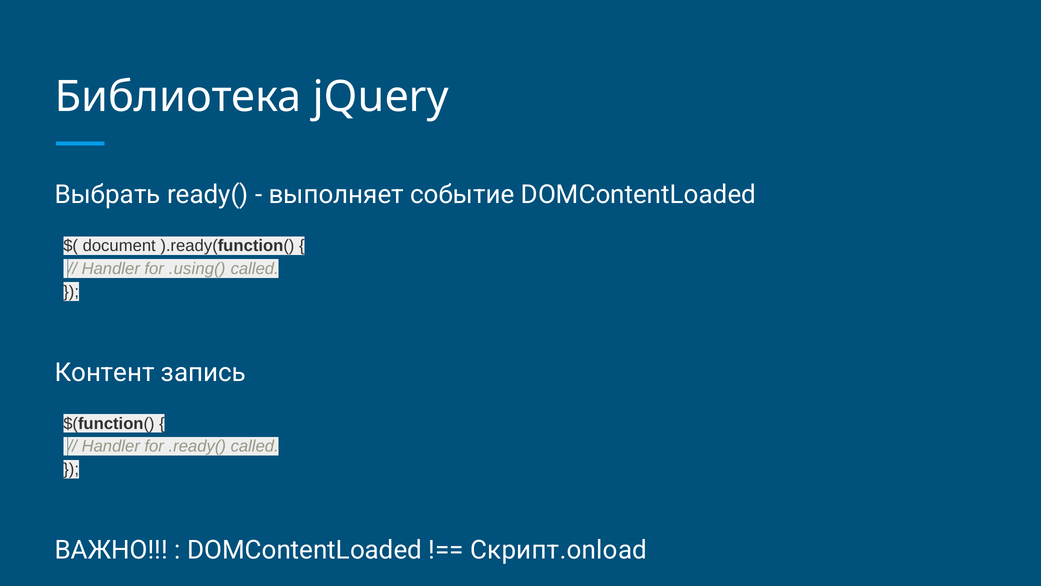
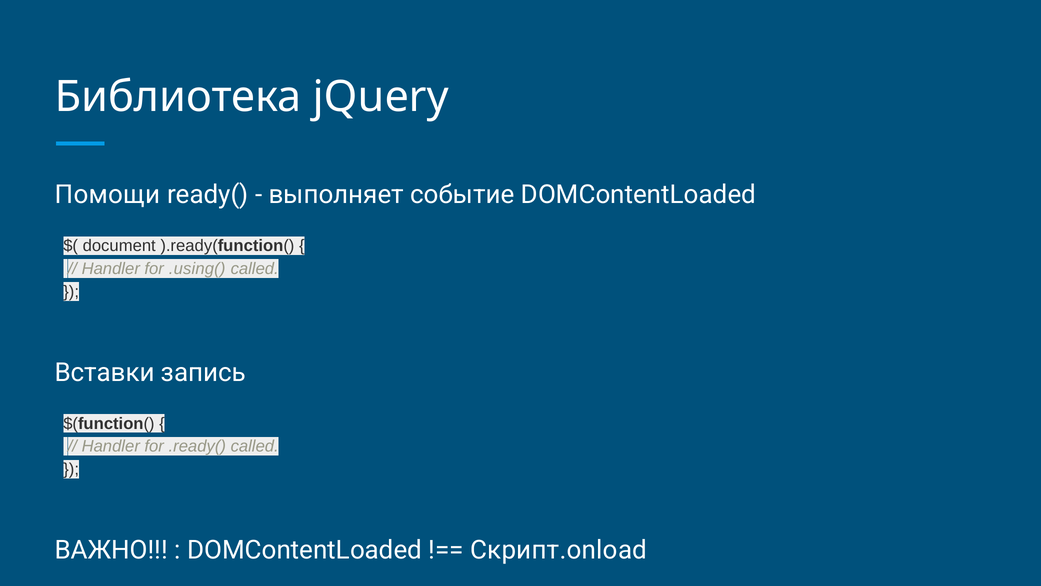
Выбрать: Выбрать -> Помощи (107, 195)
Контент: Контент -> Вставки (105, 372)
